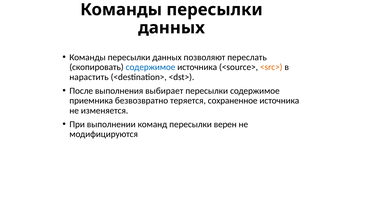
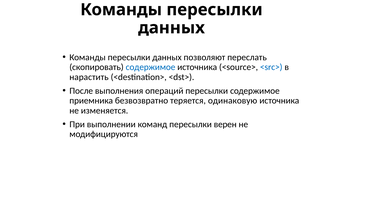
<src> colour: orange -> blue (271, 67)
выбирает: выбирает -> операций (164, 91)
сохраненное: сохраненное -> одинаковую (233, 101)
